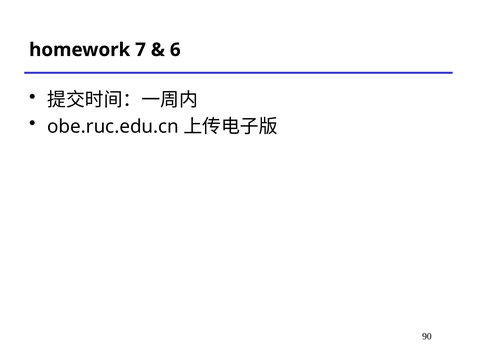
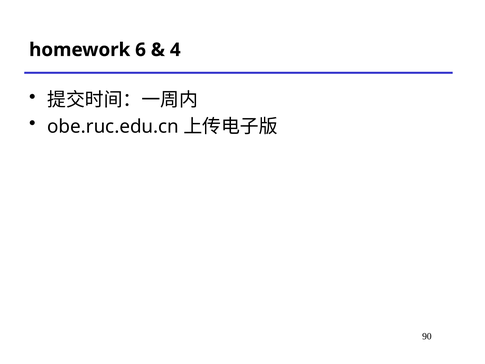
7: 7 -> 6 (141, 50)
6: 6 -> 4 (175, 50)
